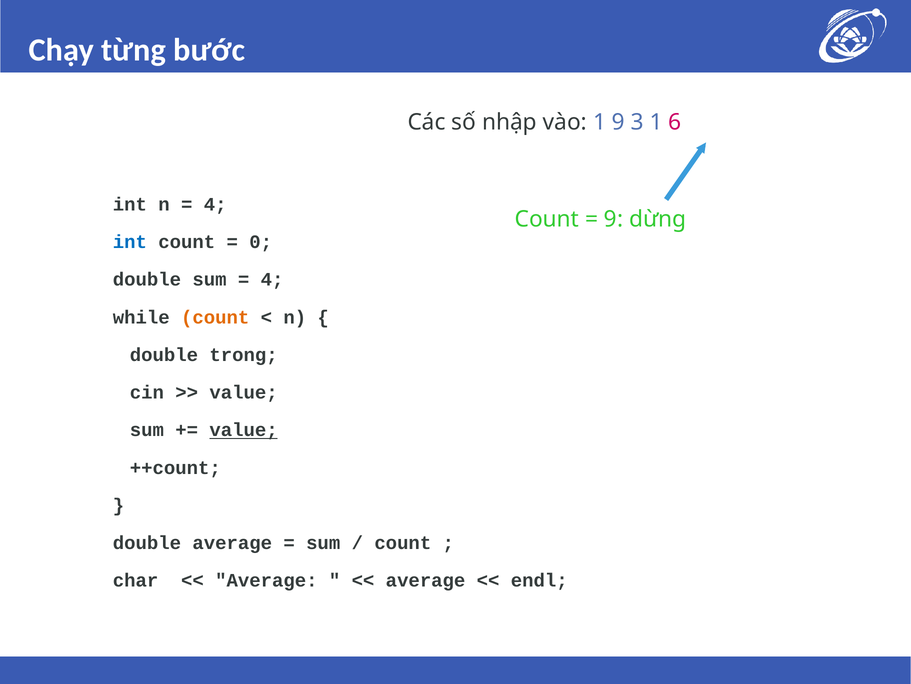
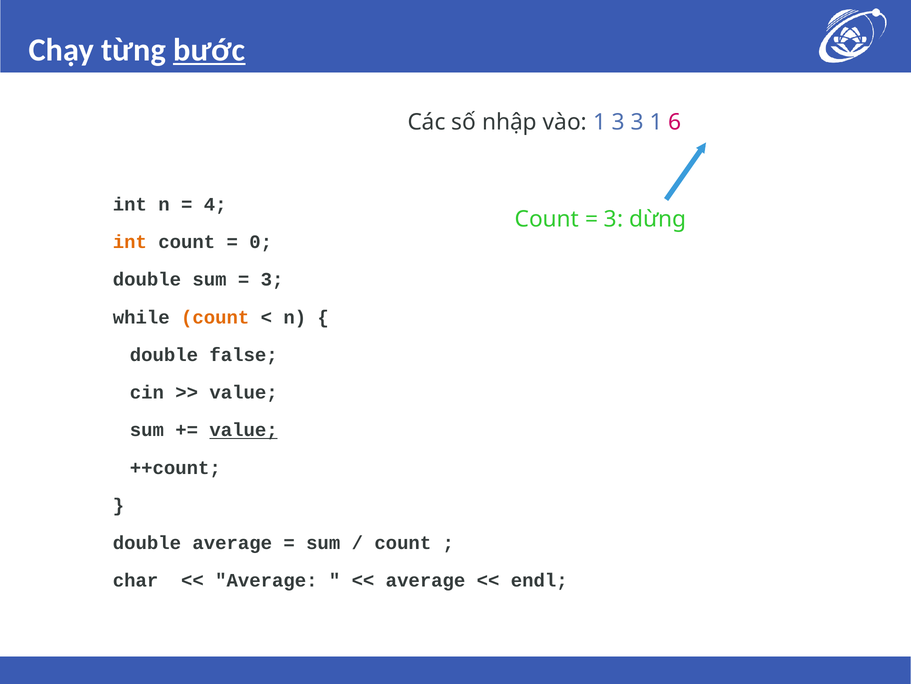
bước underline: none -> present (209, 50)
1 9: 9 -> 3 (618, 122)
9: 9 -> 3 (614, 219)
int colour: blue -> orange (130, 242)
4: 4 -> 3 (272, 279)
trong: trong -> false (244, 355)
